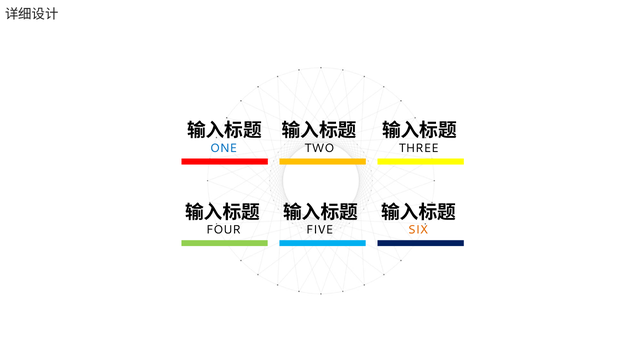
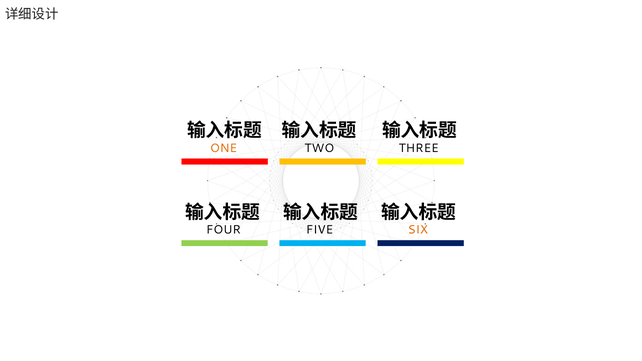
ONE colour: blue -> orange (223, 148)
